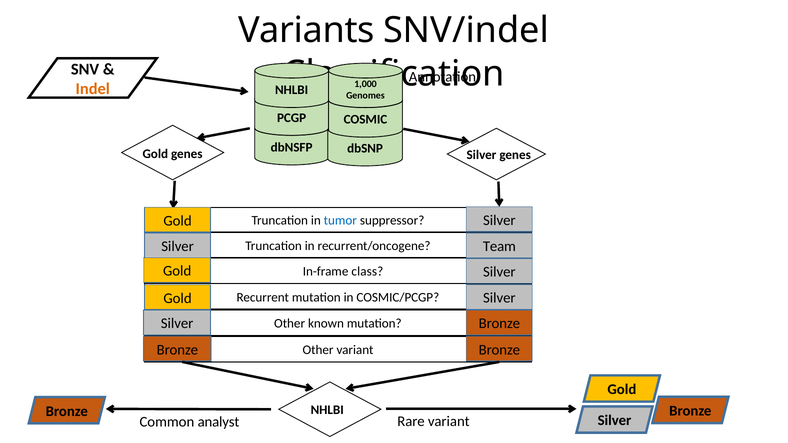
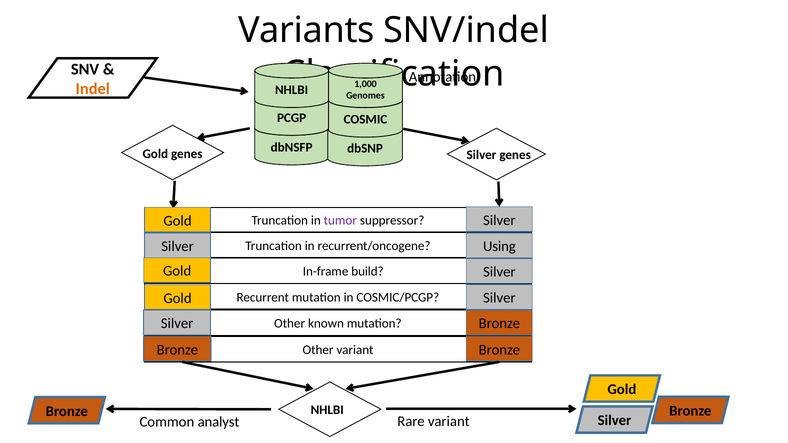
tumor colour: blue -> purple (340, 221)
Team: Team -> Using (499, 247)
class: class -> build (368, 272)
